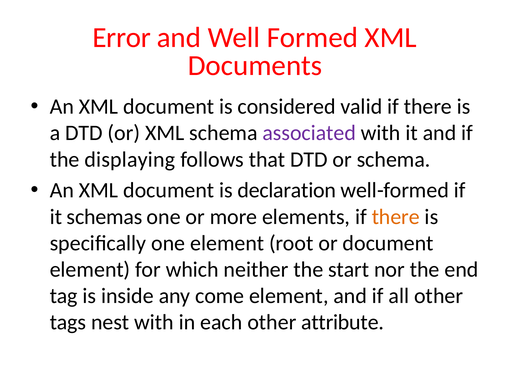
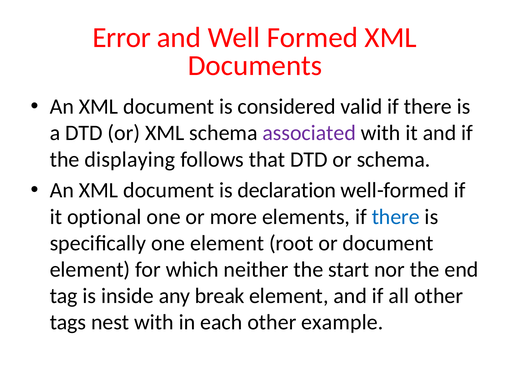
schemas: schemas -> optional (104, 217)
there colour: orange -> blue (396, 217)
come: come -> break (220, 296)
attribute: attribute -> example (342, 322)
